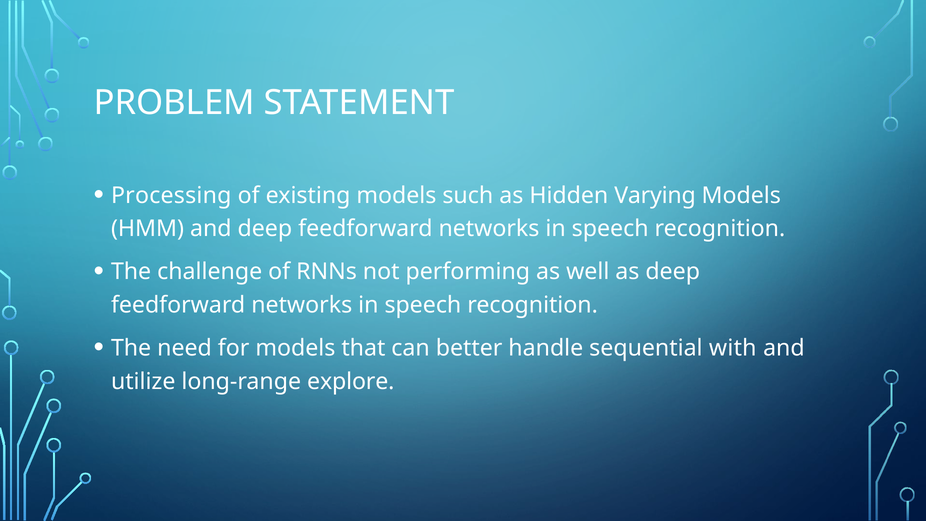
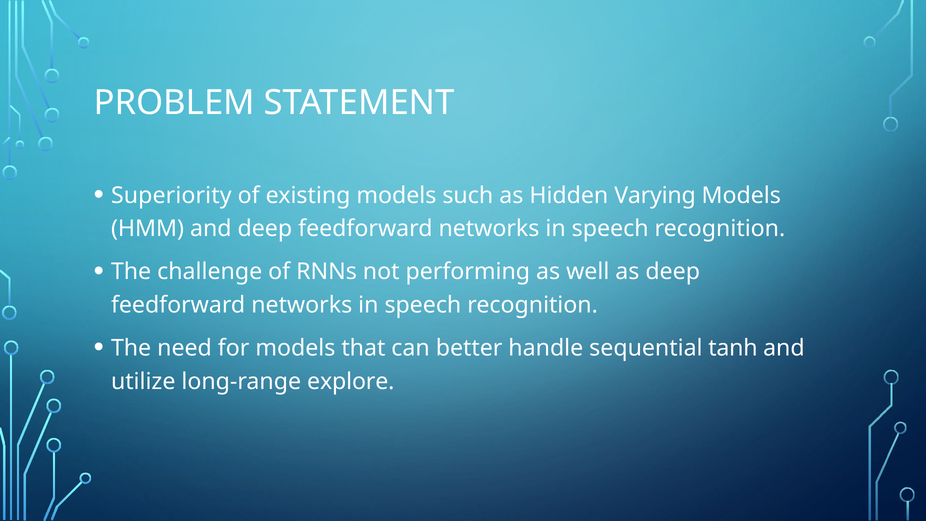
Processing: Processing -> Superiority (171, 195)
with: with -> tanh (733, 348)
